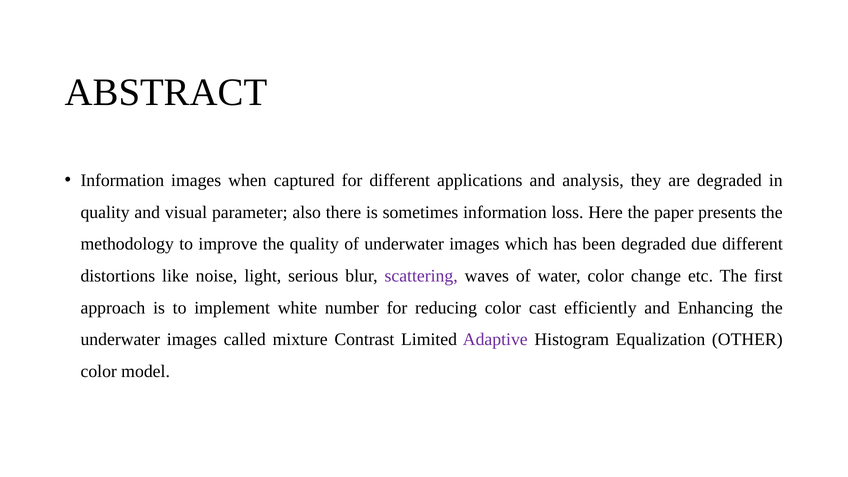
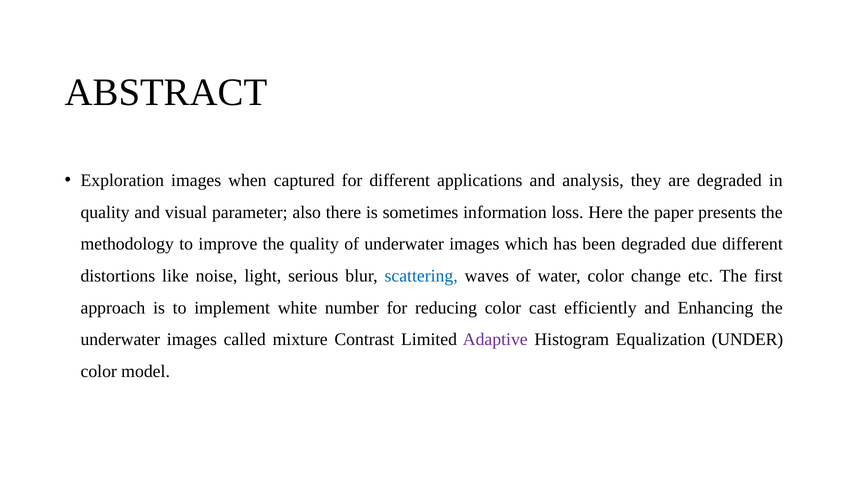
Information: Information -> Exploration (122, 181)
scattering colour: purple -> blue (421, 276)
OTHER: OTHER -> UNDER (747, 340)
